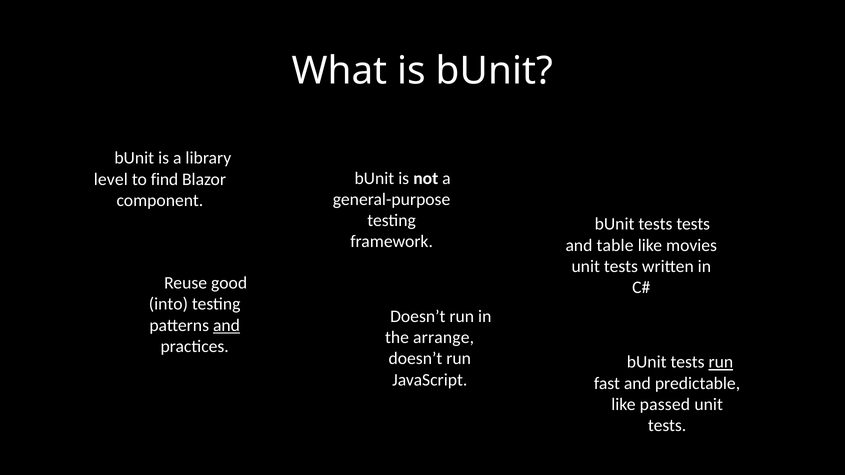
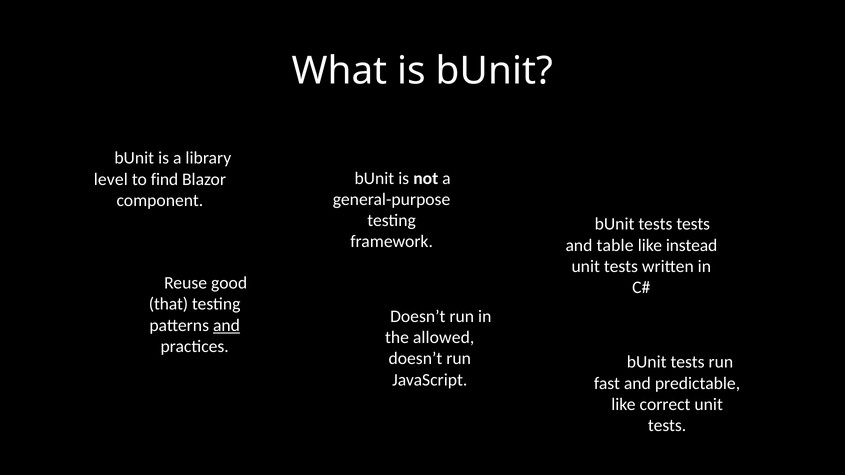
movies: movies -> instead (692, 245)
into: into -> that (168, 304)
arrange: arrange -> allowed (444, 338)
run underline: present -> none (721, 362)
passed: passed -> correct (665, 405)
